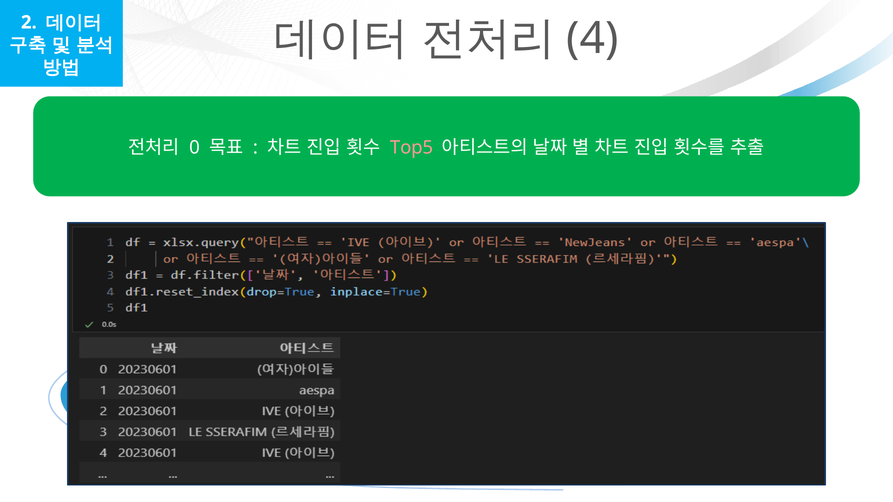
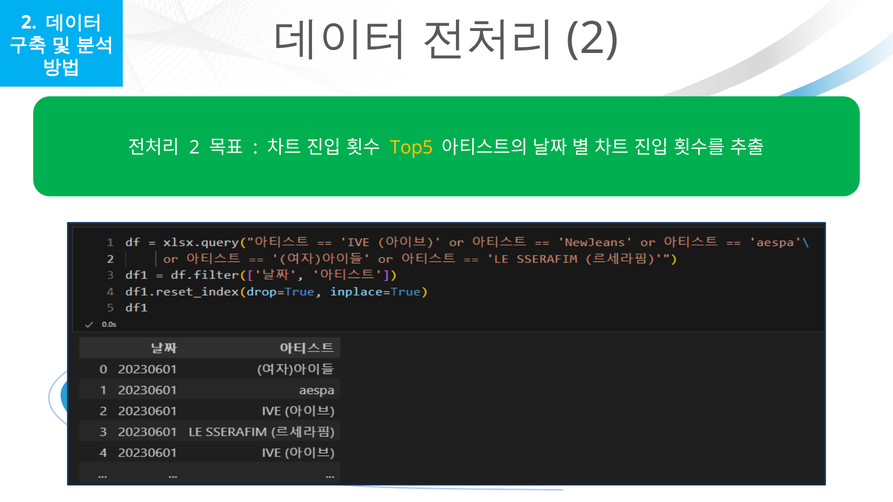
4: 4 -> 2 (592, 39)
0: 0 -> 2 (194, 148)
Top5 colour: pink -> yellow (412, 148)
